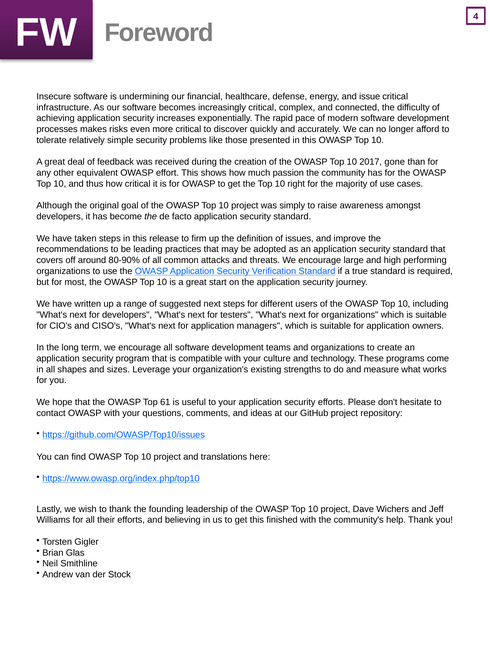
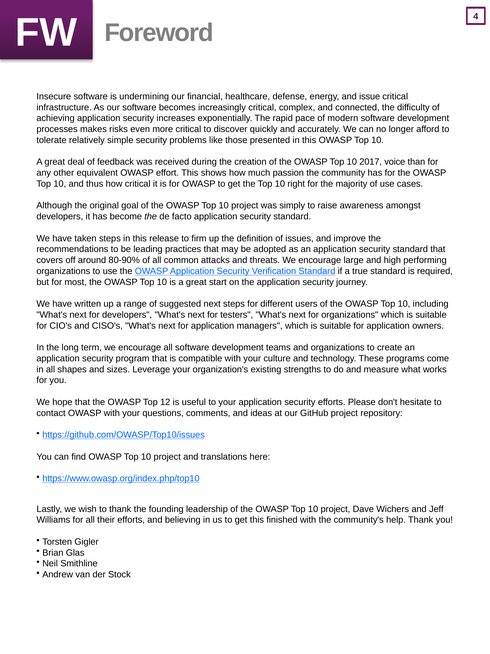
gone: gone -> voice (395, 162)
61: 61 -> 12 (165, 402)
